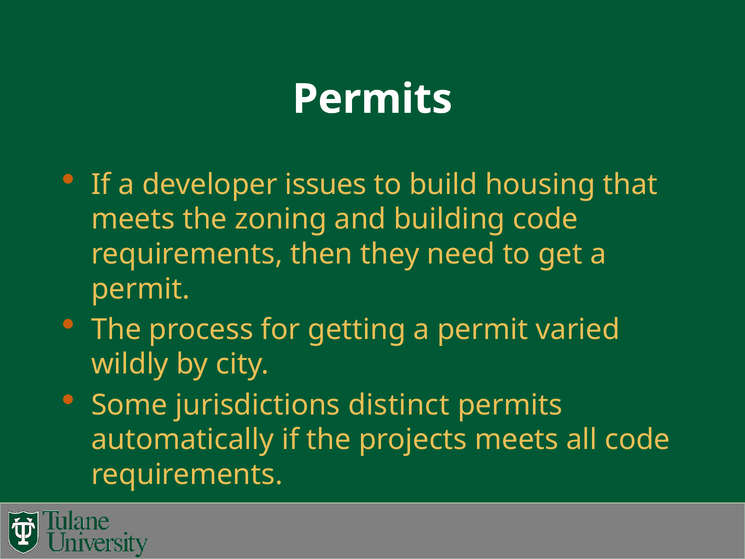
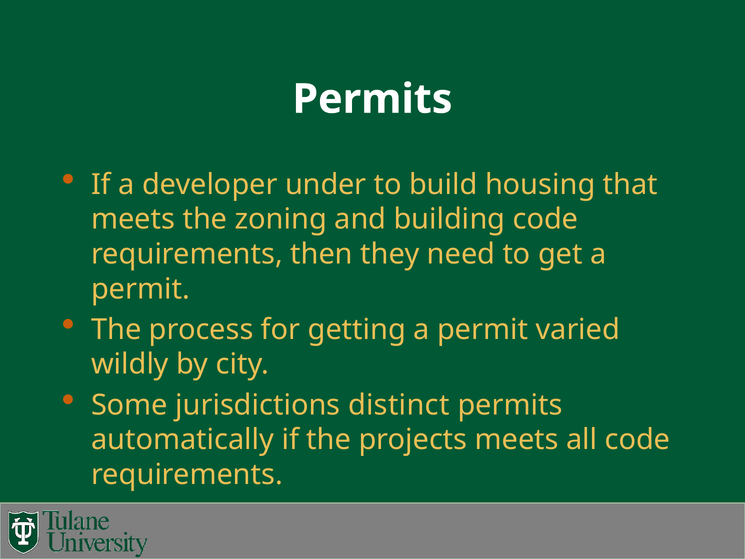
issues: issues -> under (326, 184)
